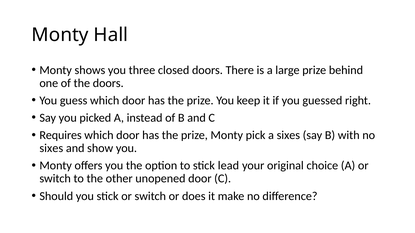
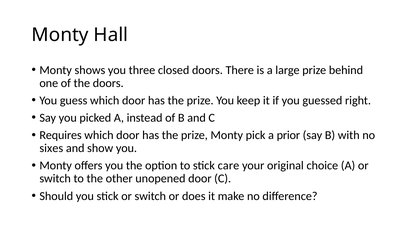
a sixes: sixes -> prior (288, 135)
lead: lead -> care (228, 166)
